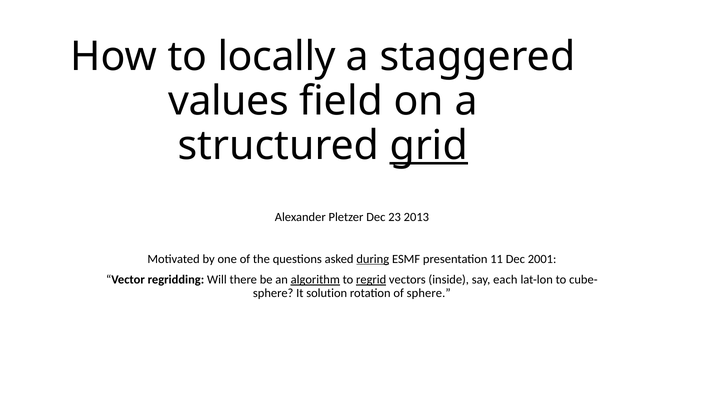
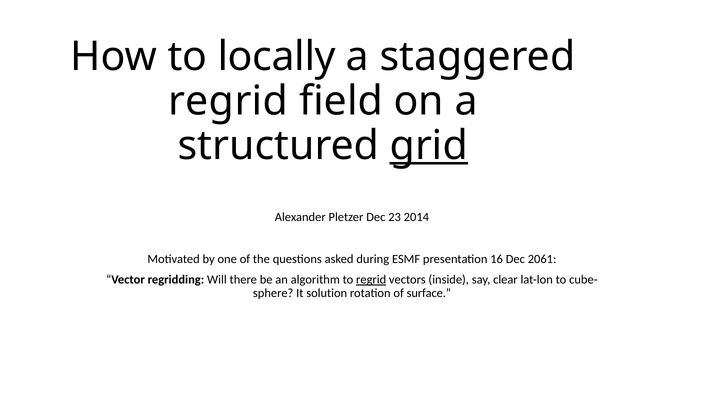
values: values -> regrid (228, 101)
2013: 2013 -> 2014 (416, 217)
during underline: present -> none (373, 259)
11: 11 -> 16 (497, 259)
2001: 2001 -> 2061 (542, 259)
algorithm underline: present -> none (315, 280)
each: each -> clear (505, 280)
of sphere: sphere -> surface (429, 293)
